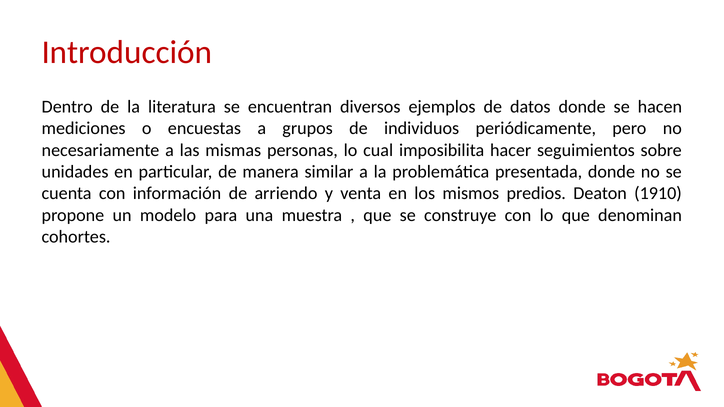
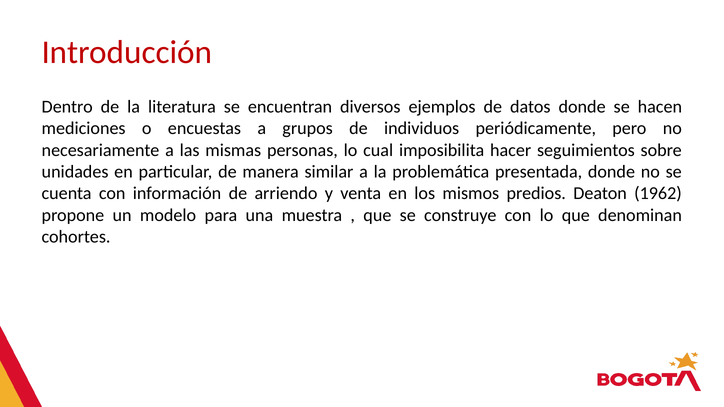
1910: 1910 -> 1962 (658, 194)
